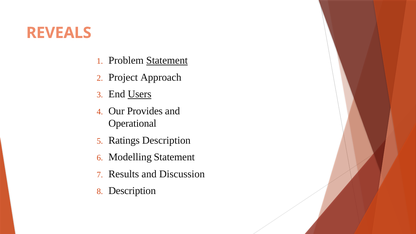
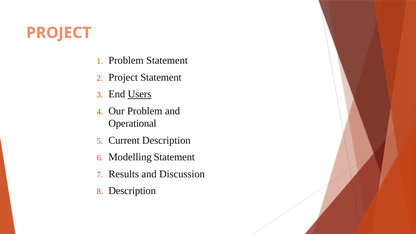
REVEALS: REVEALS -> PROJECT (59, 33)
Statement underline: present -> none (167, 61)
Project Approach: Approach -> Statement (161, 77)
Our Provides: Provides -> Problem (145, 111)
Ratings: Ratings -> Current (124, 140)
